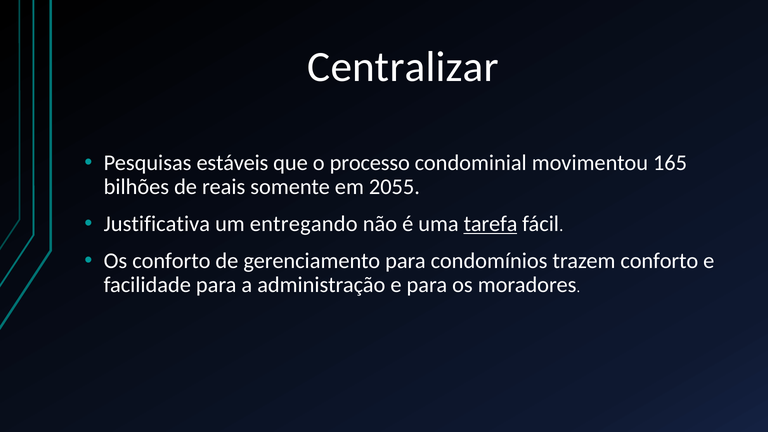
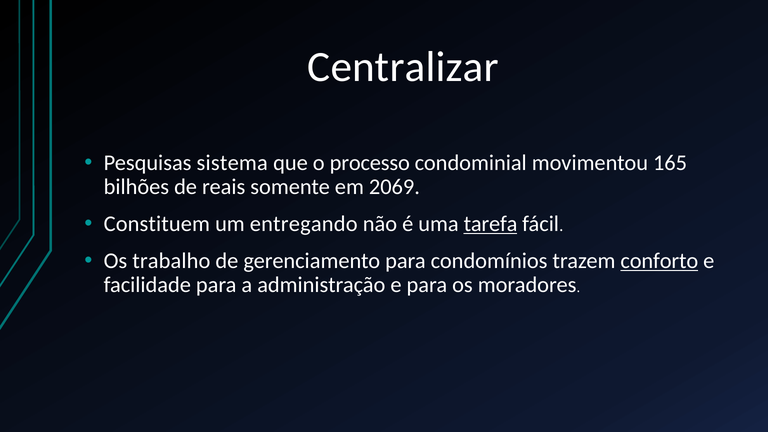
estáveis: estáveis -> sistema (232, 163)
2055: 2055 -> 2069 (394, 187)
Justificativa: Justificativa -> Constituem (157, 224)
Os conforto: conforto -> trabalho (171, 261)
conforto underline: none -> present (659, 261)
